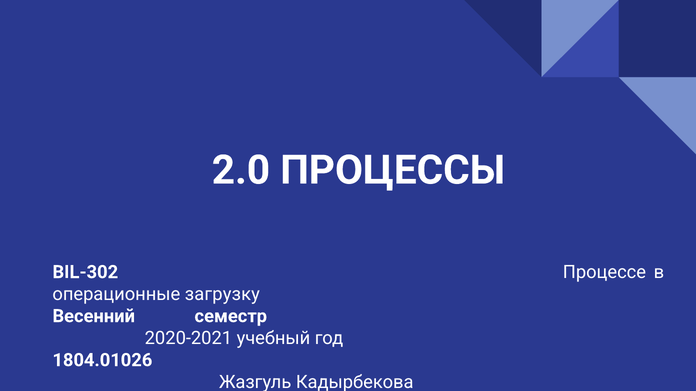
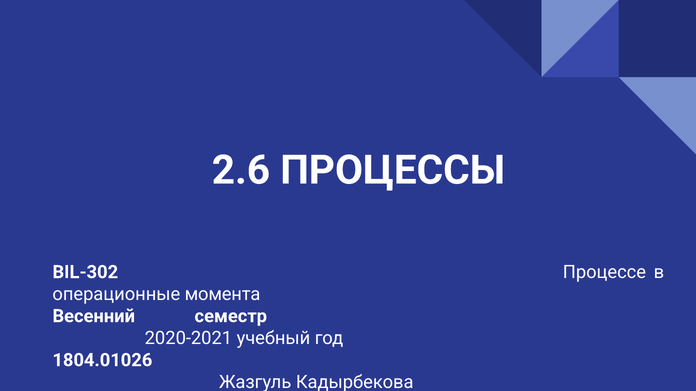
2.0: 2.0 -> 2.6 (241, 170)
загрузку: загрузку -> момента (223, 294)
